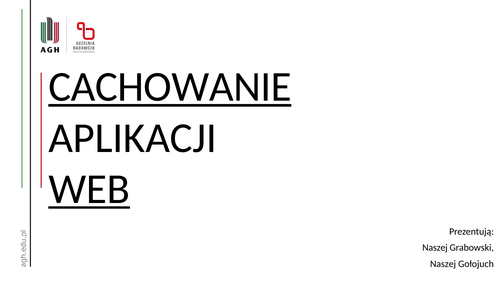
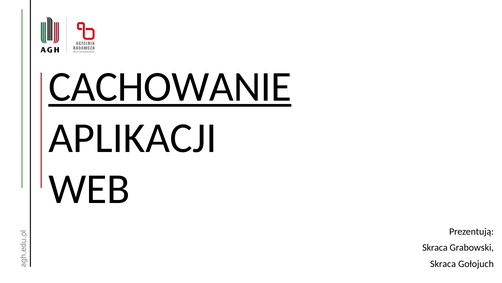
WEB underline: present -> none (89, 189)
Naszej: Naszej -> Skraca (435, 247)
Naszej: Naszej -> Skraca (443, 263)
